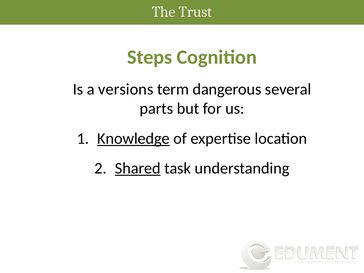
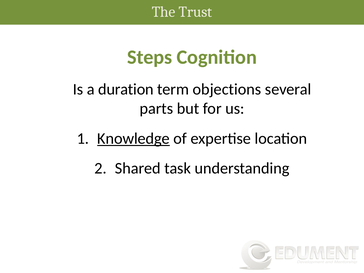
versions: versions -> duration (126, 89)
dangerous: dangerous -> objections (227, 89)
Shared underline: present -> none (138, 168)
